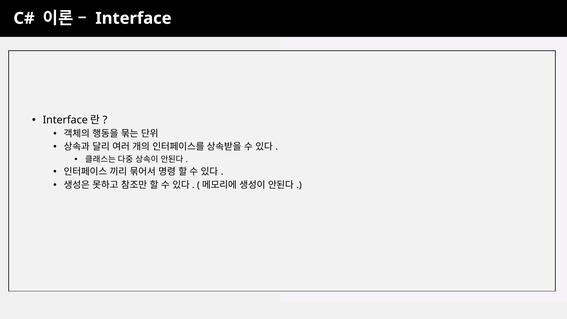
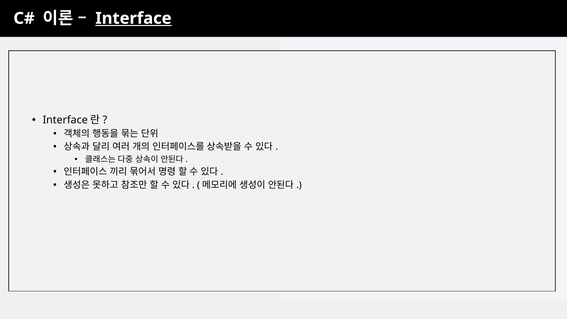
Interface underline: none -> present (133, 18)
